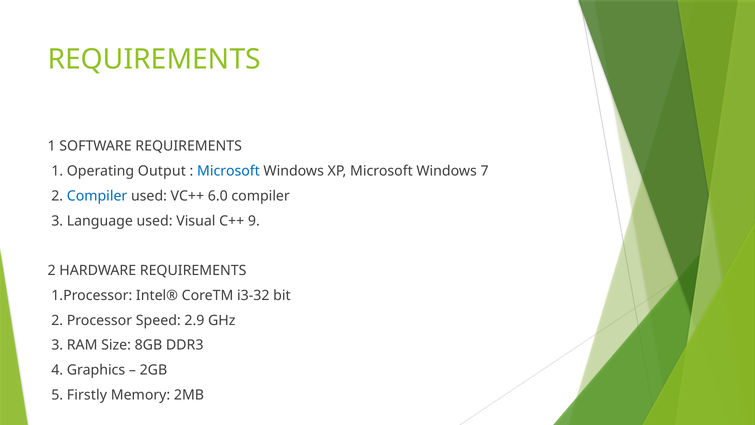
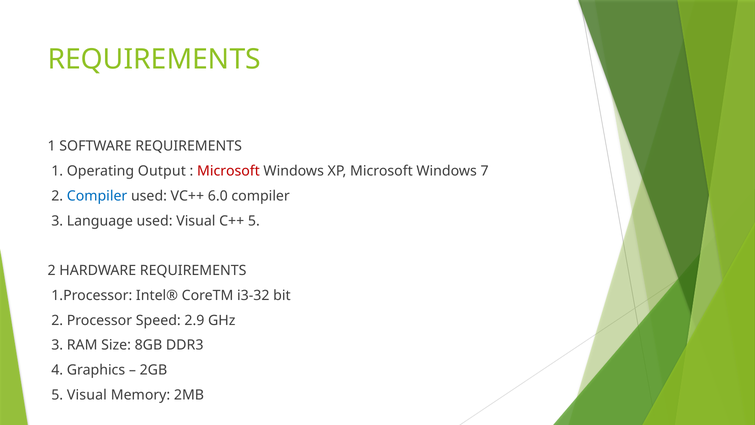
Microsoft colour: blue -> red (228, 171)
C++ 9: 9 -> 5 (254, 221)
5 Firstly: Firstly -> Visual (87, 395)
